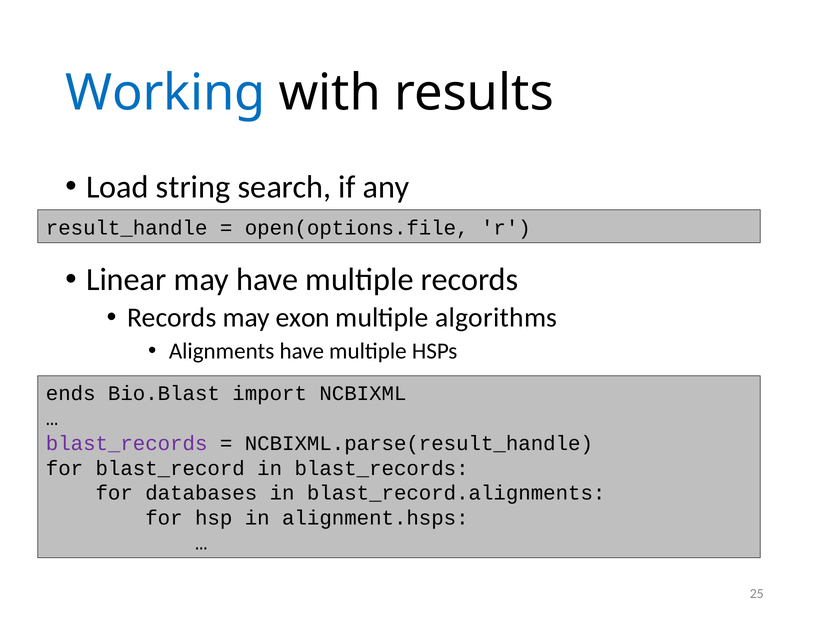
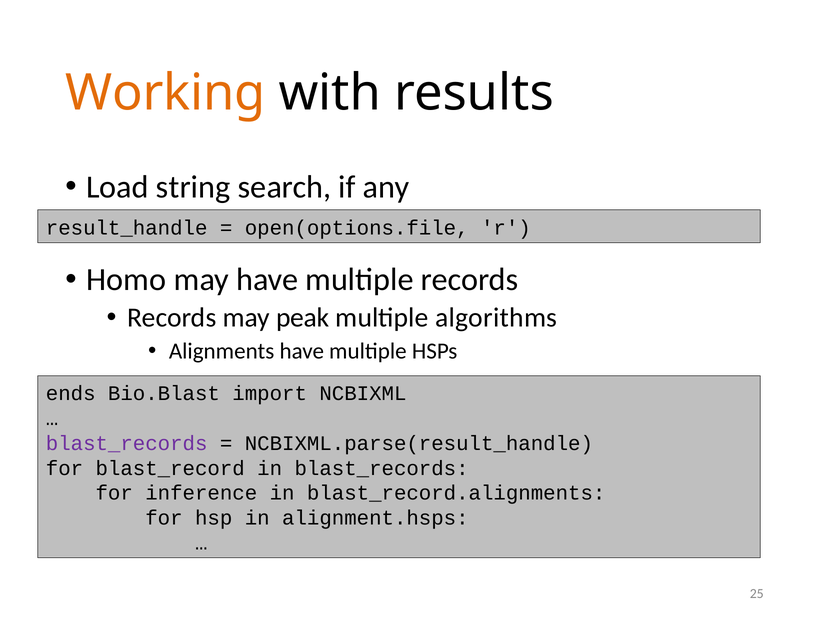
Working colour: blue -> orange (165, 93)
Linear: Linear -> Homo (126, 280)
exon: exon -> peak (303, 318)
databases: databases -> inference (201, 493)
